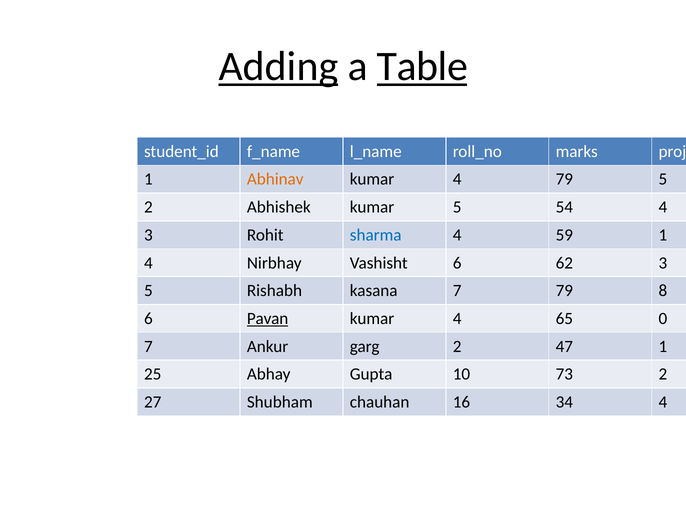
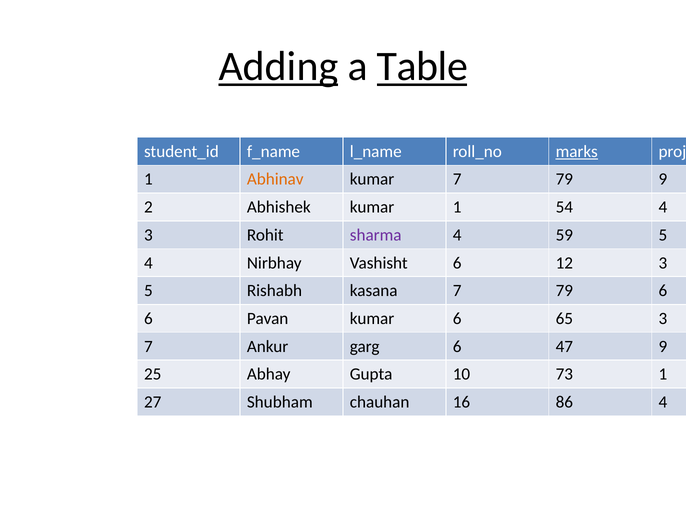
marks underline: none -> present (577, 151)
4: 4 -> 7 (457, 179)
79 5: 5 -> 9 (663, 179)
kumar 5: 5 -> 1 (457, 207)
sharma colour: blue -> purple (376, 235)
59 1: 1 -> 5 (663, 235)
62: 62 -> 12 (564, 263)
79 8: 8 -> 6 (663, 290)
Pavan underline: present -> none (268, 318)
4: 4 -> 6 (457, 318)
65 0: 0 -> 3 (663, 318)
garg 2: 2 -> 6 (457, 346)
47 1: 1 -> 9 (663, 346)
73 2: 2 -> 1 (663, 374)
34: 34 -> 86 (564, 402)
